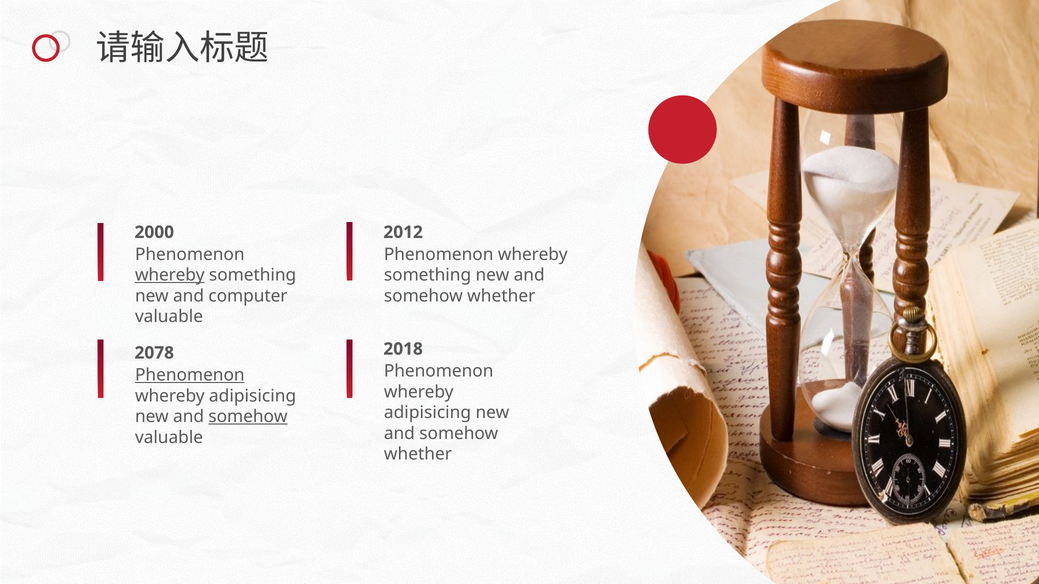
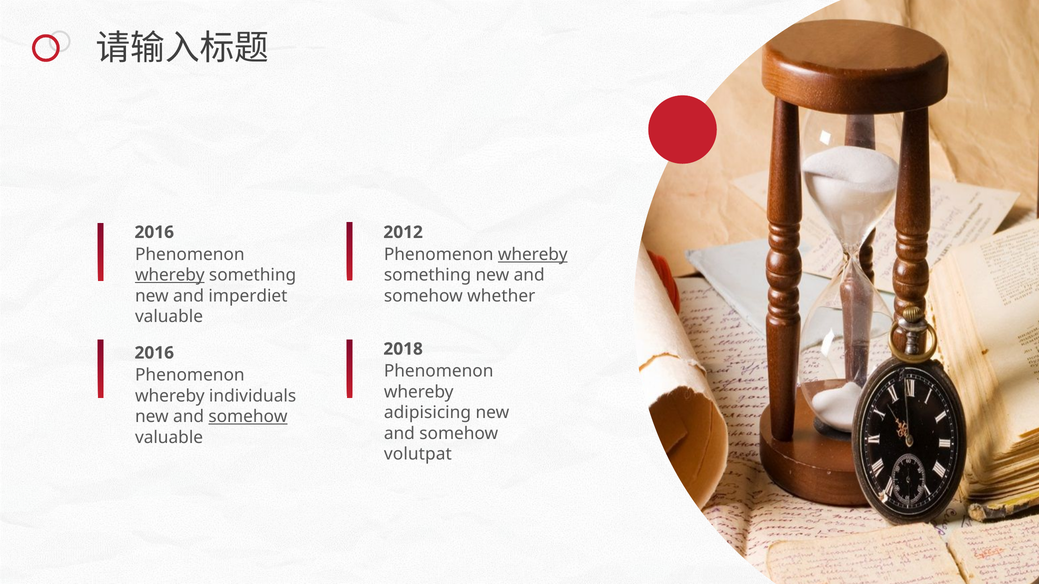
2000: 2000 -> 2016 (154, 232)
whereby underline: none -> present (533, 255)
computer: computer -> imperdiet (248, 296)
2078: 2078 -> 2016 (154, 353)
Phenomenon underline: present -> none (190, 375)
adipisicing: adipisicing -> individuals (253, 396)
whether: whether -> volutpat (418, 455)
